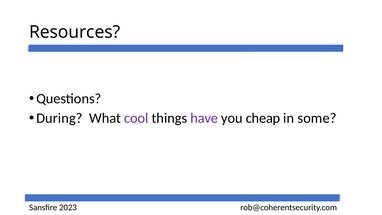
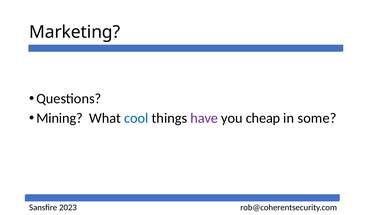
Resources: Resources -> Marketing (75, 32)
During: During -> Mining (60, 118)
cool colour: purple -> blue (136, 118)
